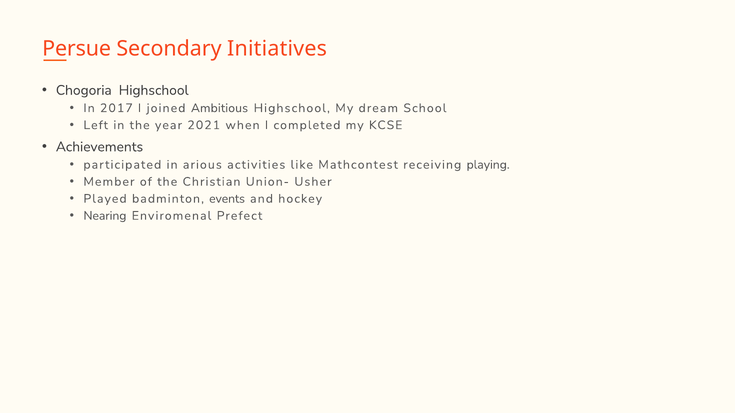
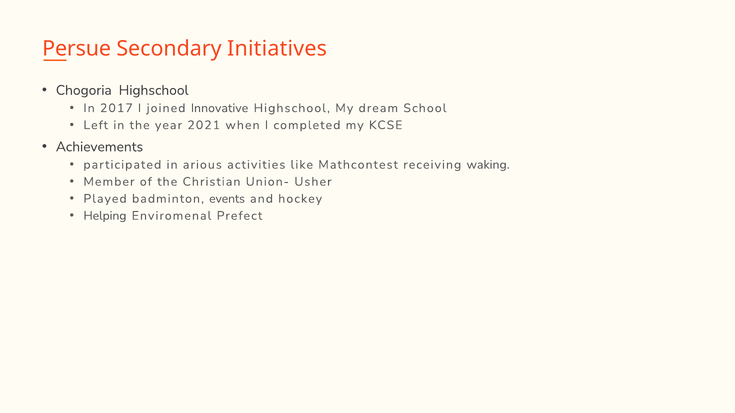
Ambitious: Ambitious -> Innovative (220, 108)
playing: playing -> waking (488, 165)
Nearing: Nearing -> Helping (105, 216)
